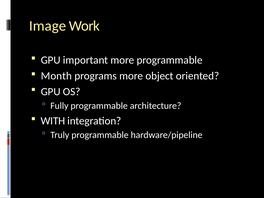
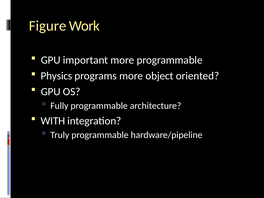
Image: Image -> Figure (48, 26)
Month: Month -> Physics (56, 76)
